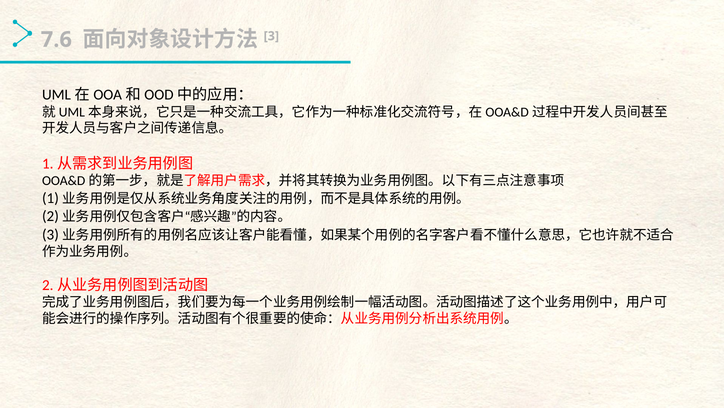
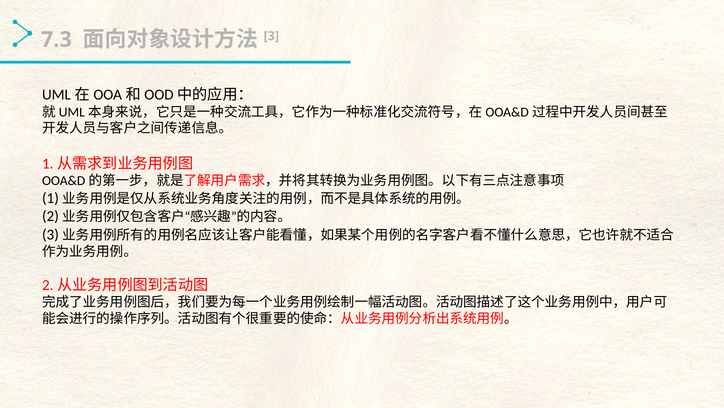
7.6: 7.6 -> 7.3 (56, 40)
